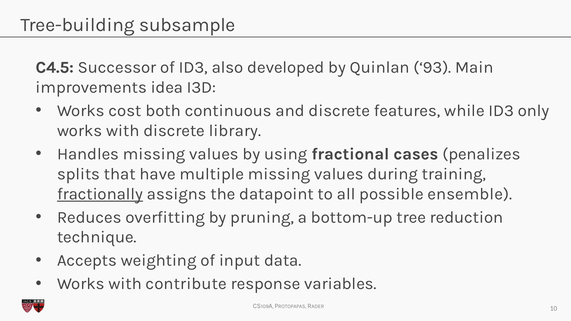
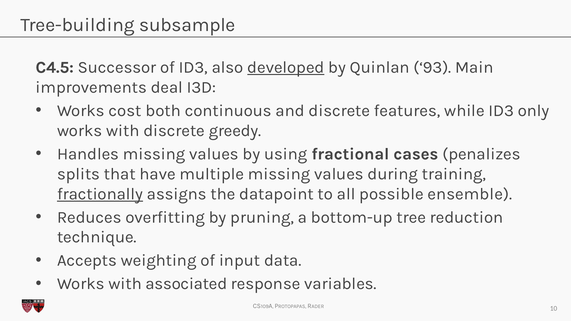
developed underline: none -> present (286, 67)
idea: idea -> deal (167, 87)
library: library -> greedy (235, 131)
contribute: contribute -> associated (186, 284)
